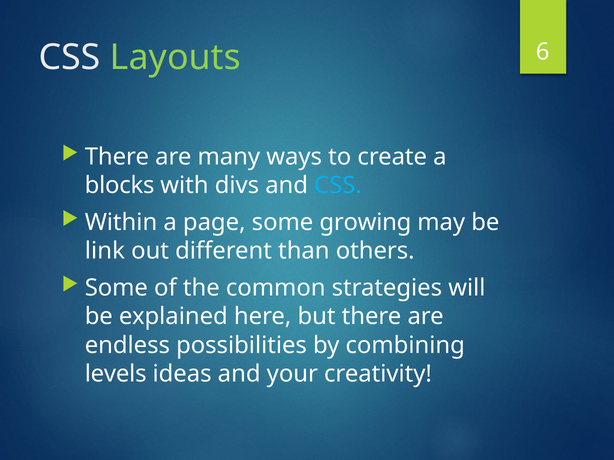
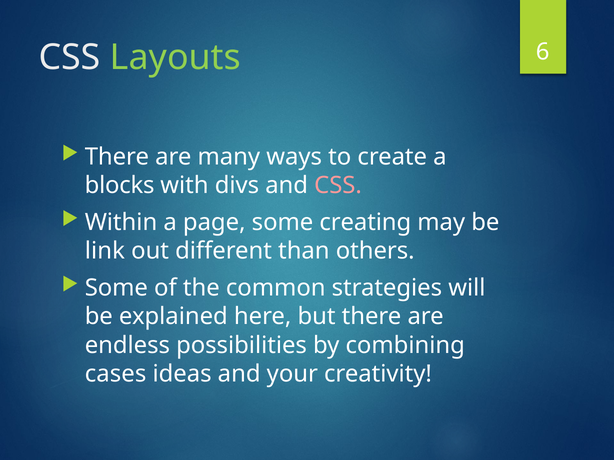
CSS colour: light blue -> pink (338, 185)
growing: growing -> creating (365, 223)
levels: levels -> cases (116, 374)
